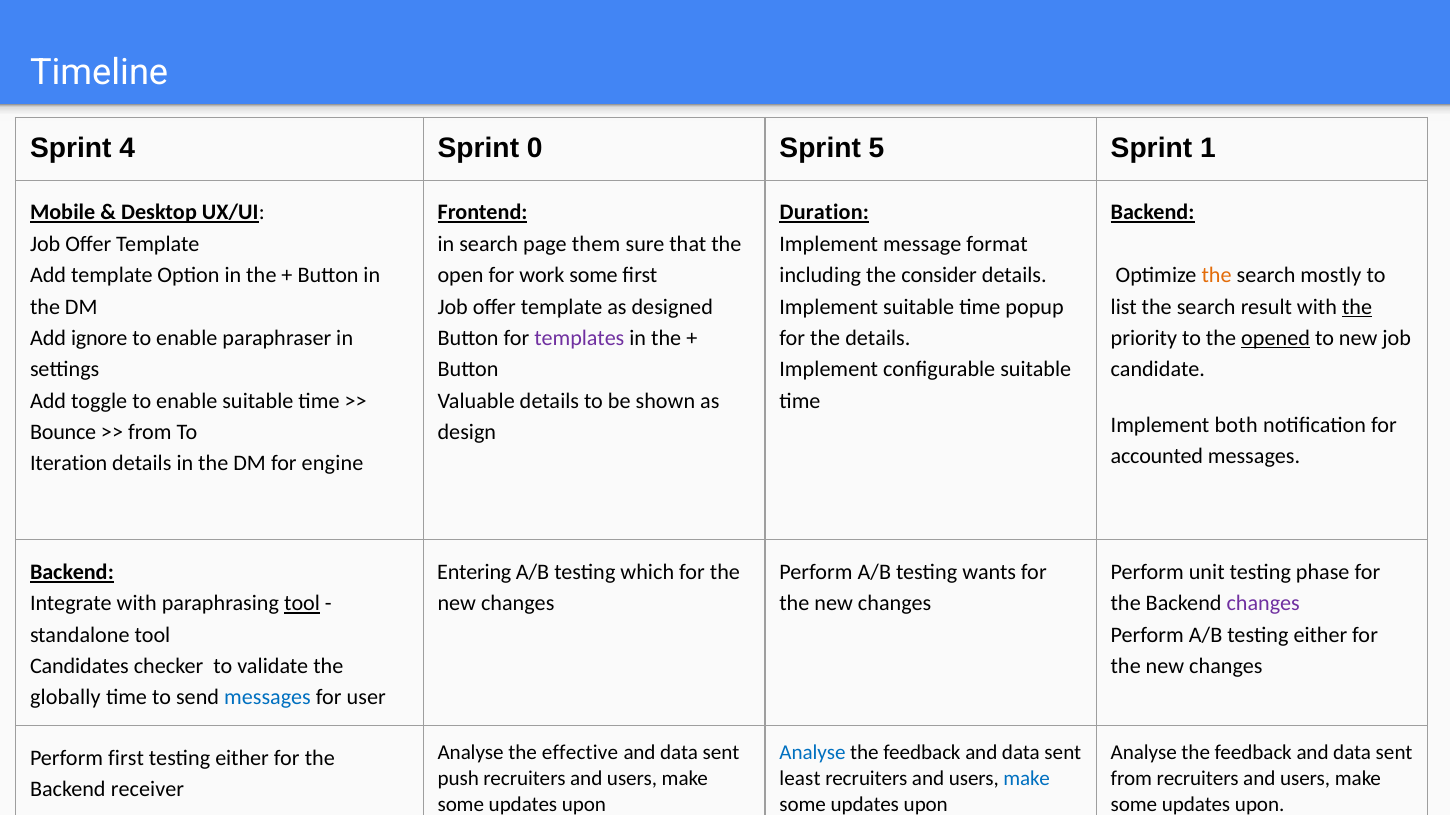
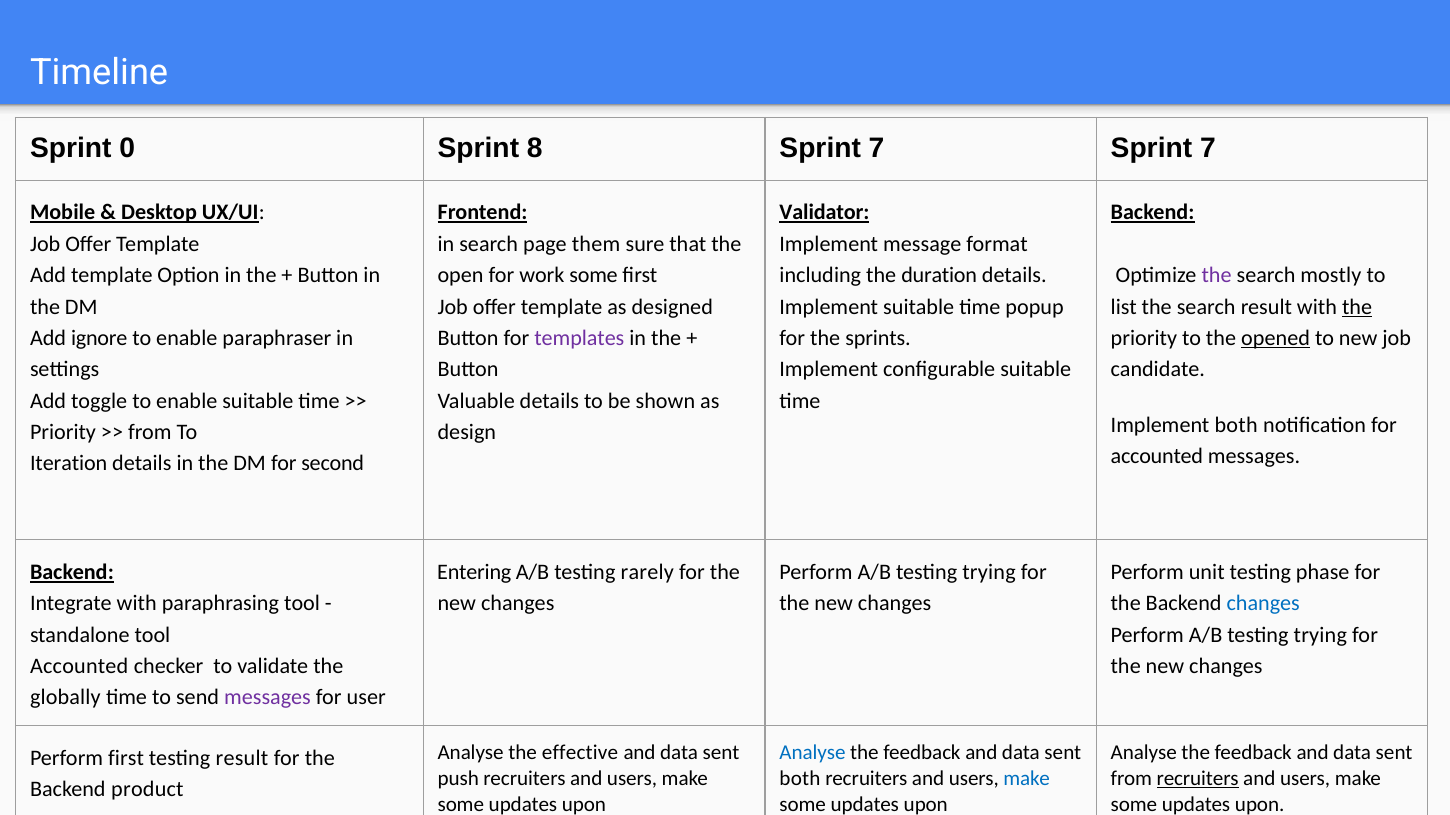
4: 4 -> 0 (127, 148)
0: 0 -> 8 (535, 148)
5: 5 -> 7 (877, 148)
1: 1 -> 7 (1208, 148)
Duration: Duration -> Validator (824, 213)
consider: consider -> duration (939, 276)
the colour: orange -> purple (1217, 276)
the details: details -> sprints (878, 338)
Bounce: Bounce -> Priority (63, 433)
engine: engine -> second (333, 464)
which: which -> rarely (647, 573)
wants: wants -> trying (989, 573)
tool underline: present -> none (302, 604)
changes colour: purple -> blue (1263, 604)
either: either -> trying (1320, 635)
Candidates: Candidates -> Accounted (79, 667)
messages colour: blue -> purple (268, 698)
either: either -> result (242, 759)
least: least -> both (800, 779)
recruiters underline: none -> present (1198, 779)
receiver: receiver -> product (147, 790)
